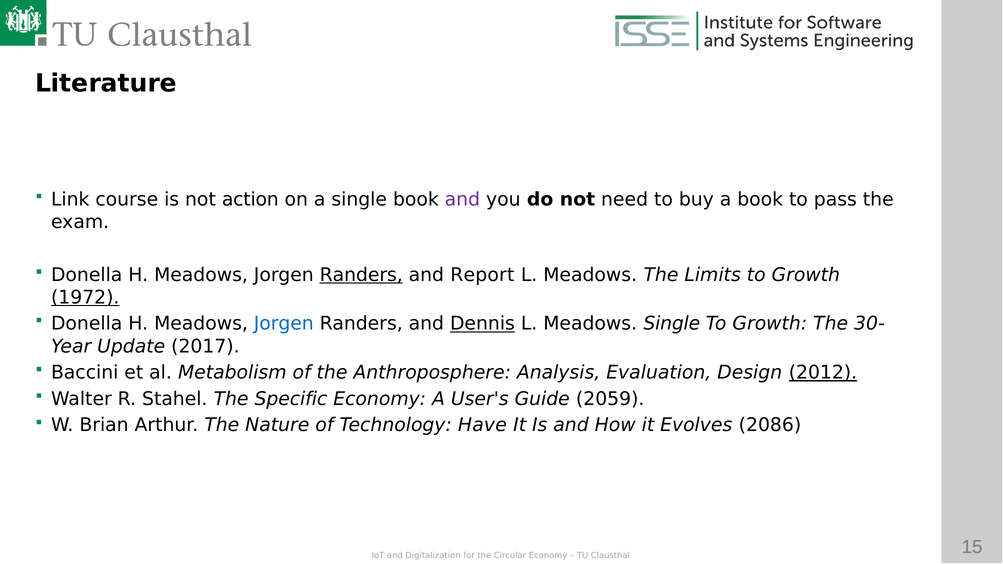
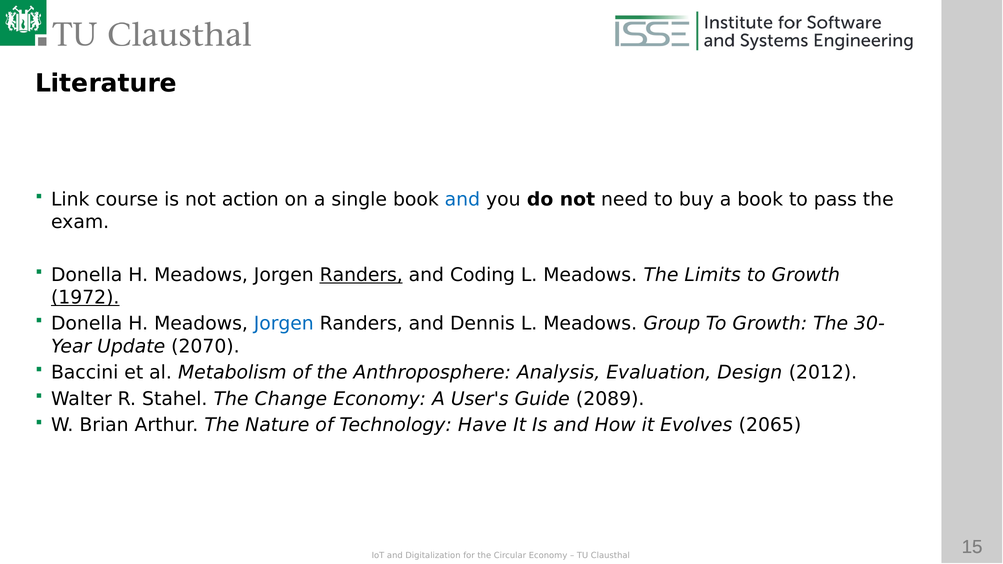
and colour: purple -> blue (462, 200)
Report: Report -> Coding (483, 275)
Dennis underline: present -> none (482, 324)
Meadows Single: Single -> Group (672, 324)
2017: 2017 -> 2070 (205, 346)
2012 underline: present -> none (823, 373)
Specific: Specific -> Change (291, 399)
2059: 2059 -> 2089 (610, 399)
2086: 2086 -> 2065 (770, 425)
